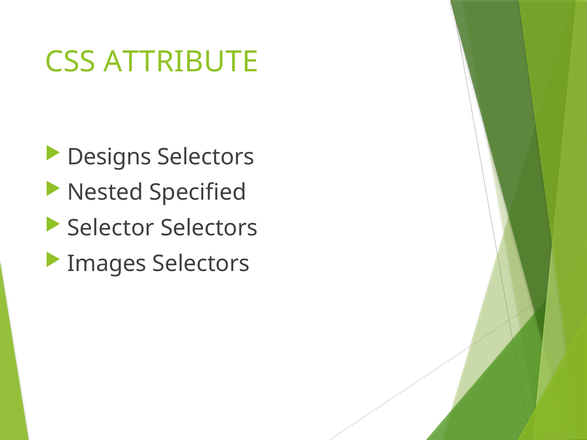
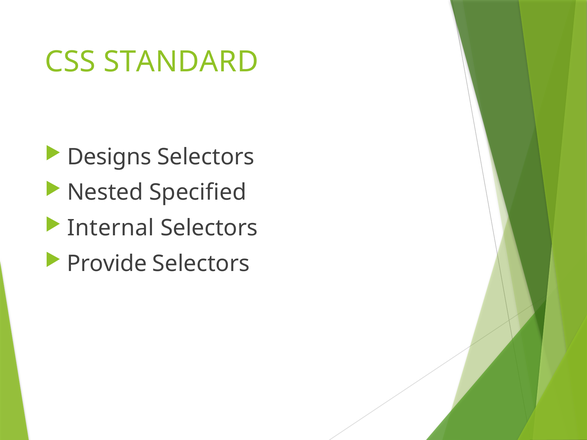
ATTRIBUTE: ATTRIBUTE -> STANDARD (181, 62)
Selector: Selector -> Internal (111, 228)
Images: Images -> Provide (107, 264)
